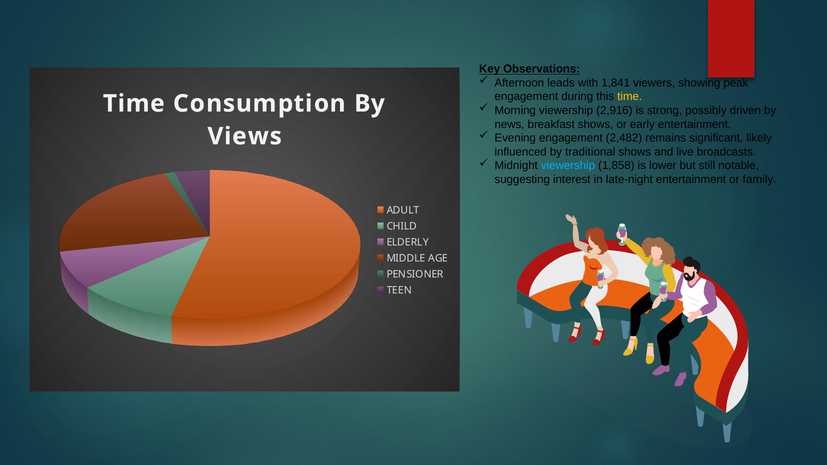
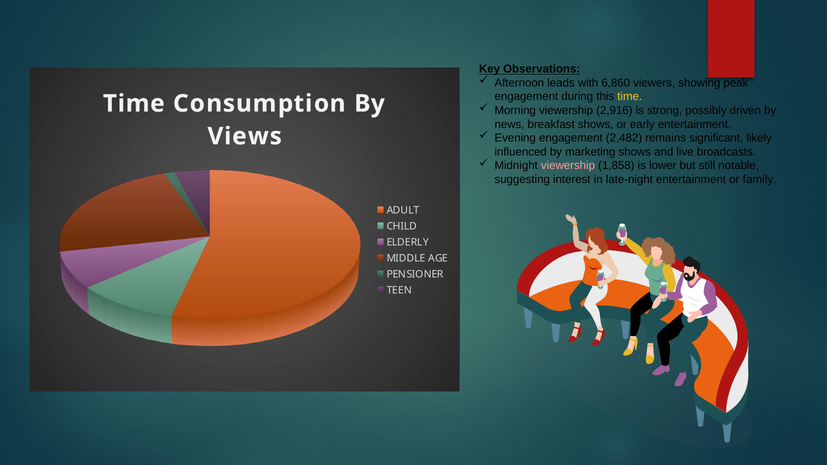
1,841: 1,841 -> 6,860 (616, 83)
traditional: traditional -> marketing (590, 152)
viewership colour: light blue -> pink (568, 166)
